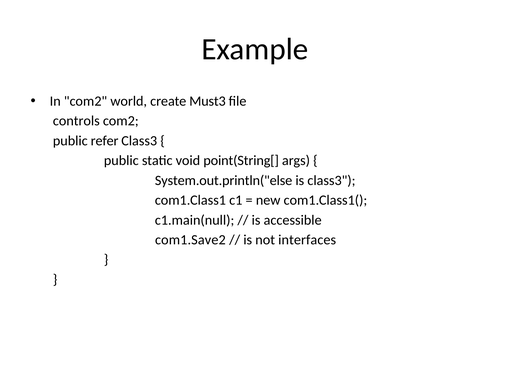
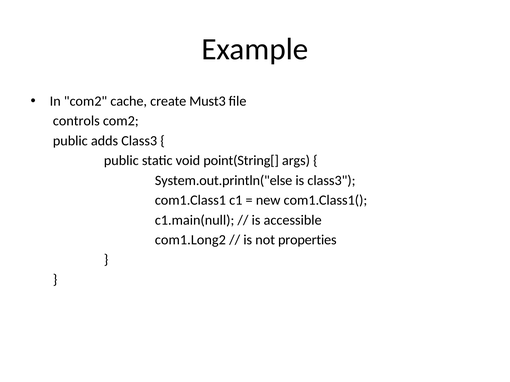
world: world -> cache (129, 101)
refer: refer -> adds (105, 141)
com1.Save2: com1.Save2 -> com1.Long2 (190, 240)
interfaces: interfaces -> properties (307, 240)
